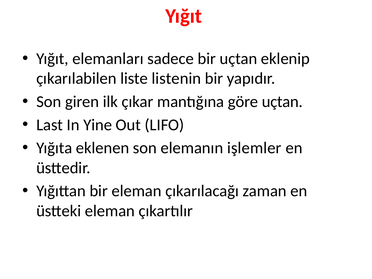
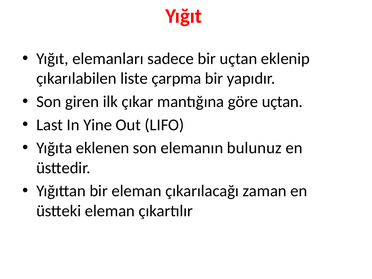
listenin: listenin -> çarpma (176, 79)
işlemler: işlemler -> bulunuz (254, 148)
